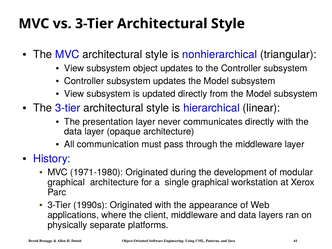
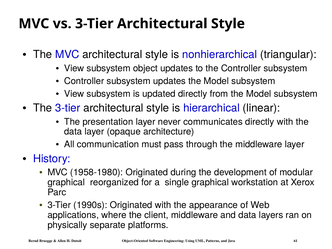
1971-1980: 1971-1980 -> 1958-1980 (97, 172)
graphical architecture: architecture -> reorganized (114, 182)
